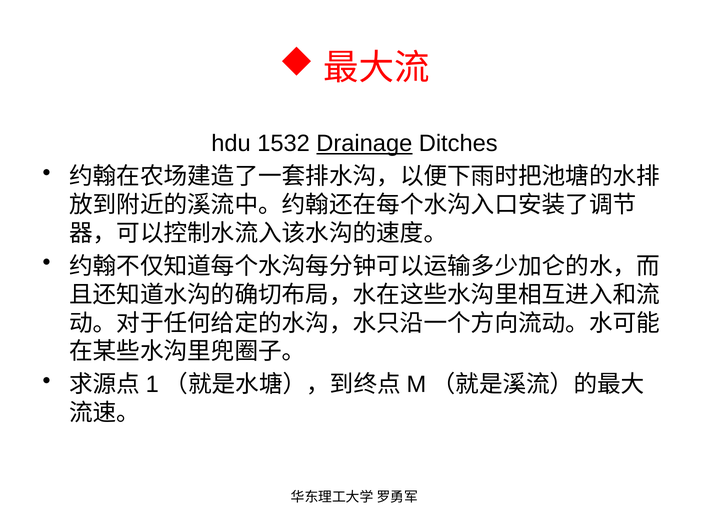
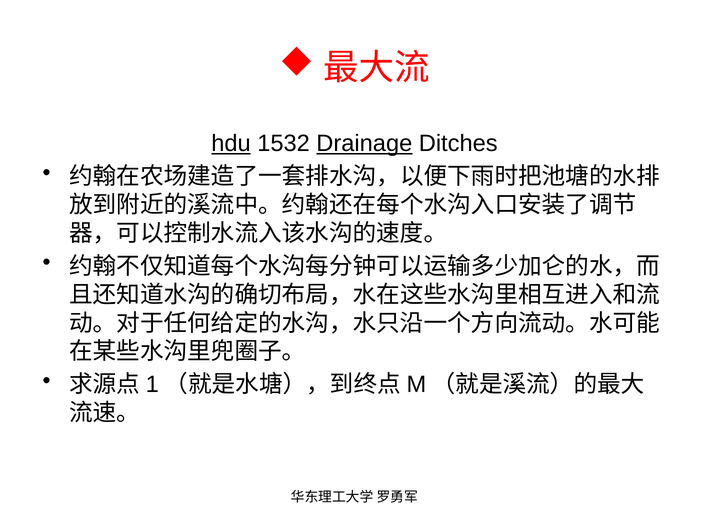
hdu underline: none -> present (231, 143)
